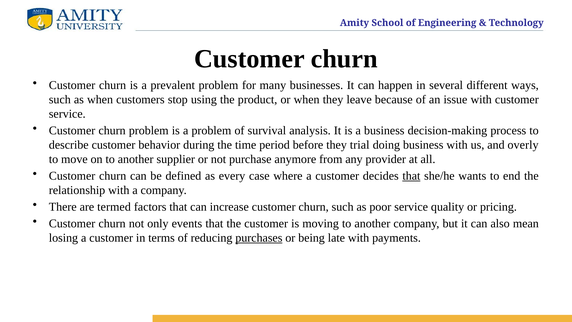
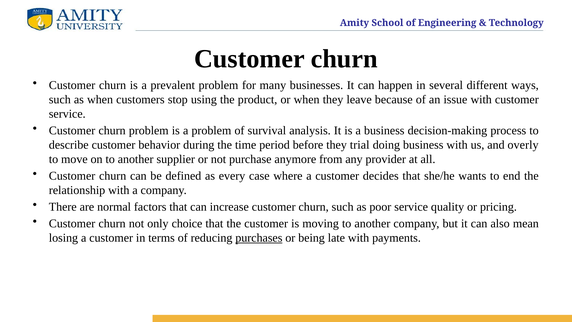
that underline: present -> none (411, 176)
termed: termed -> normal (114, 207)
events: events -> choice (187, 223)
